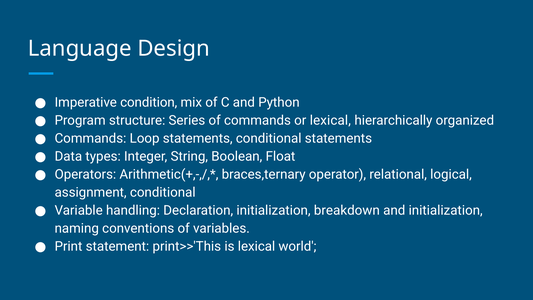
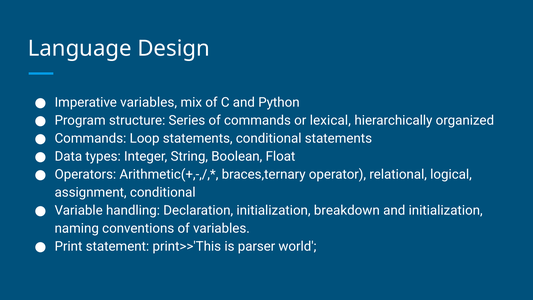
Imperative condition: condition -> variables (149, 102)
is lexical: lexical -> parser (257, 246)
